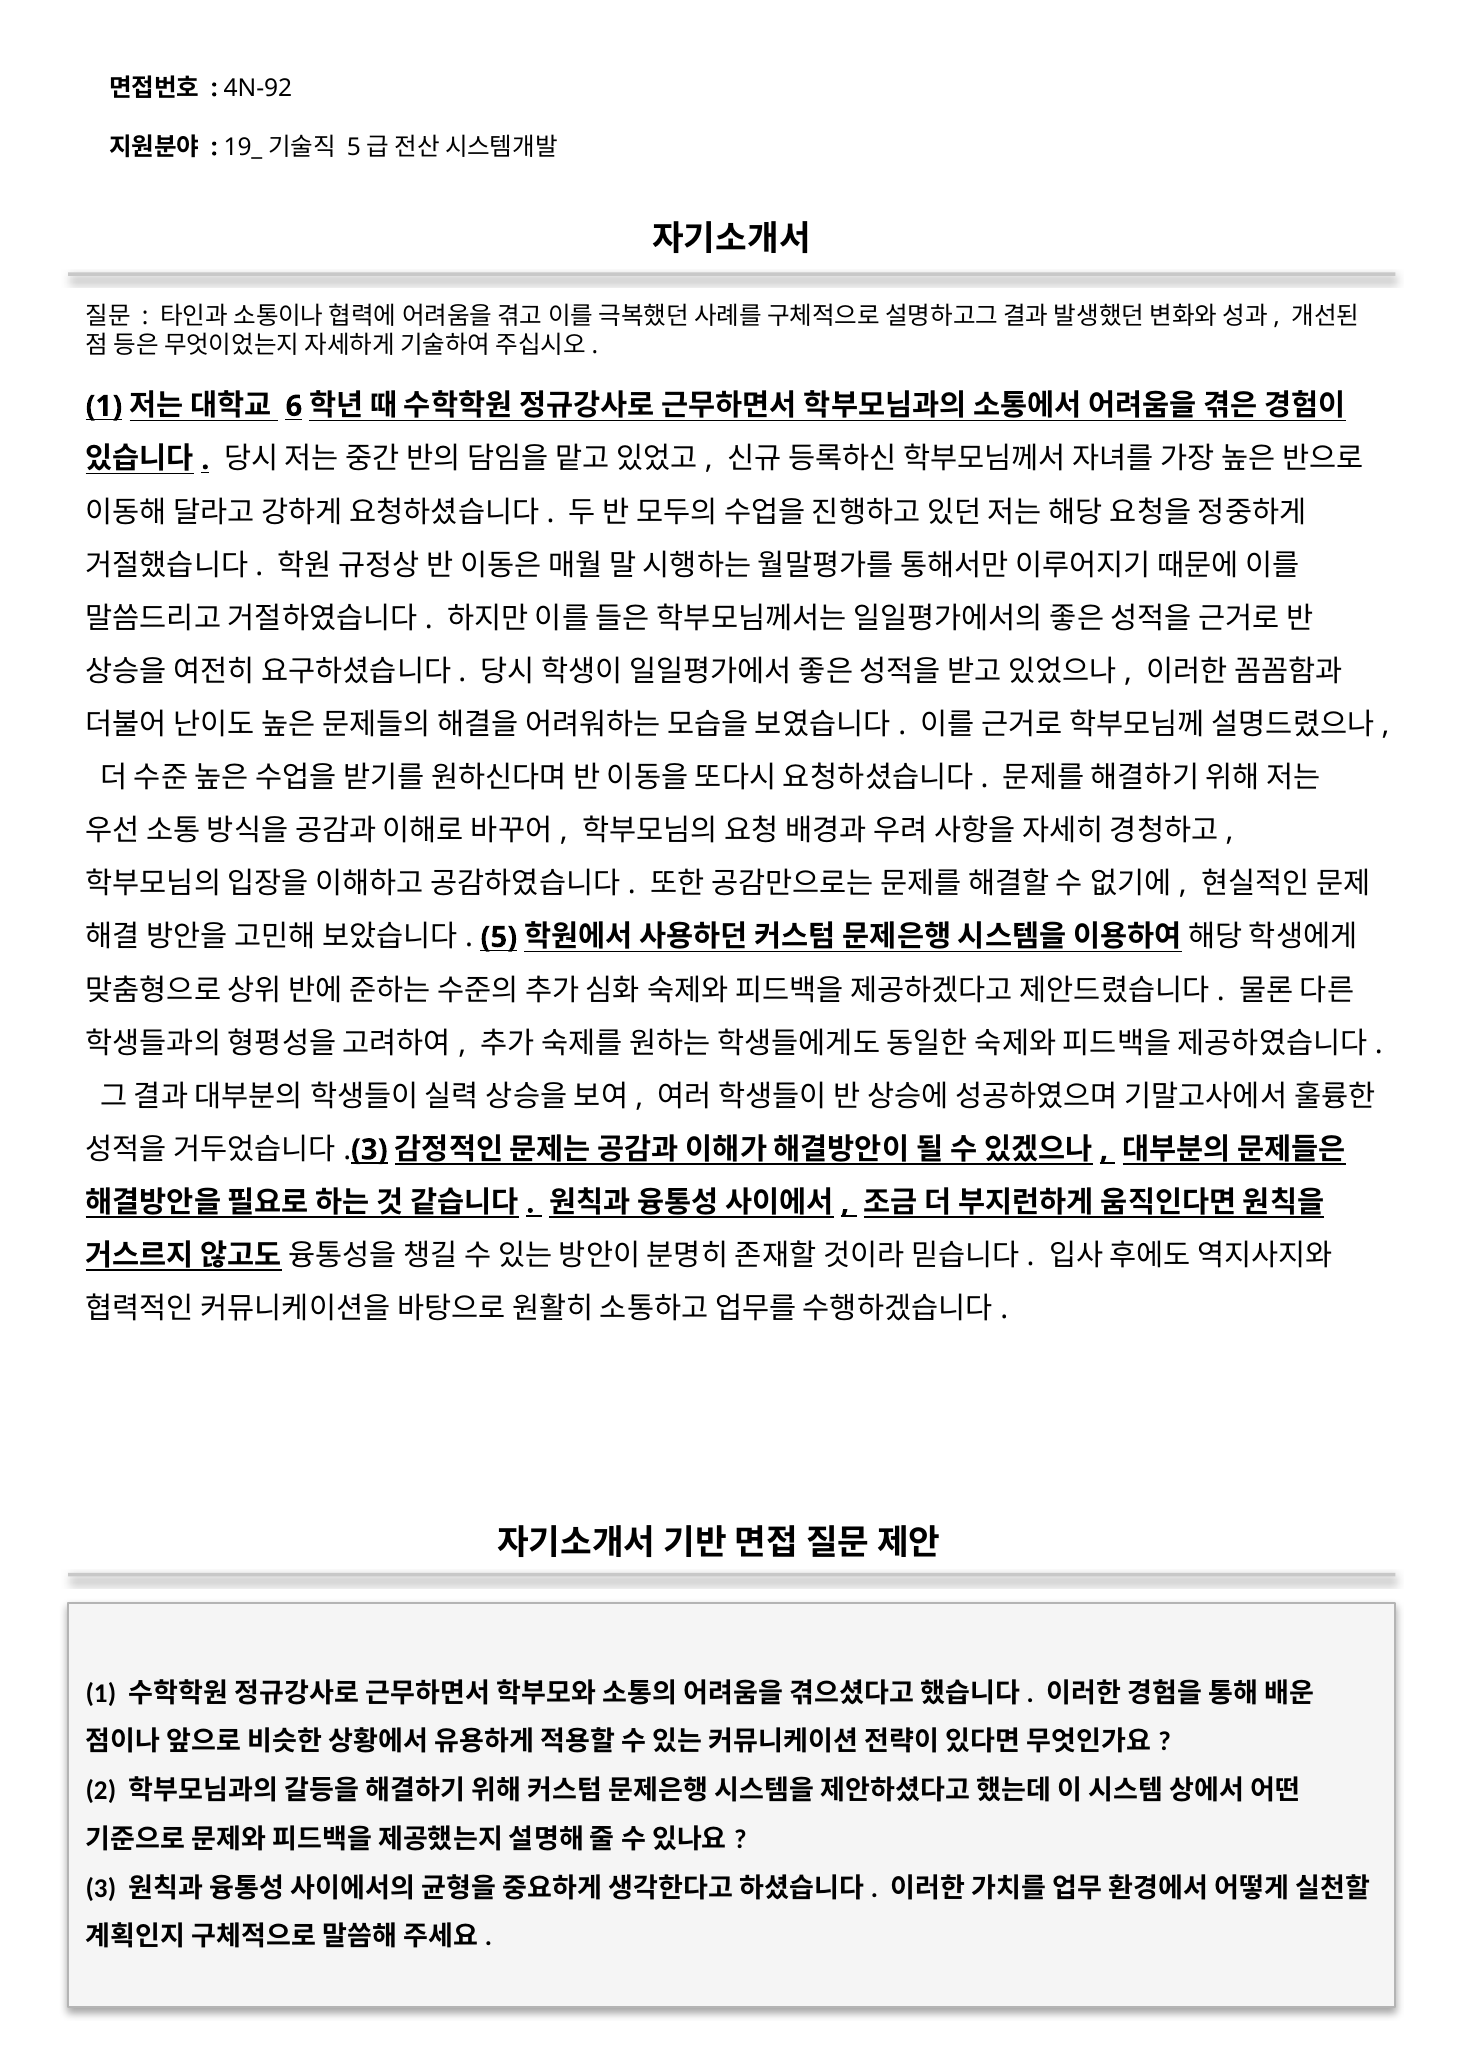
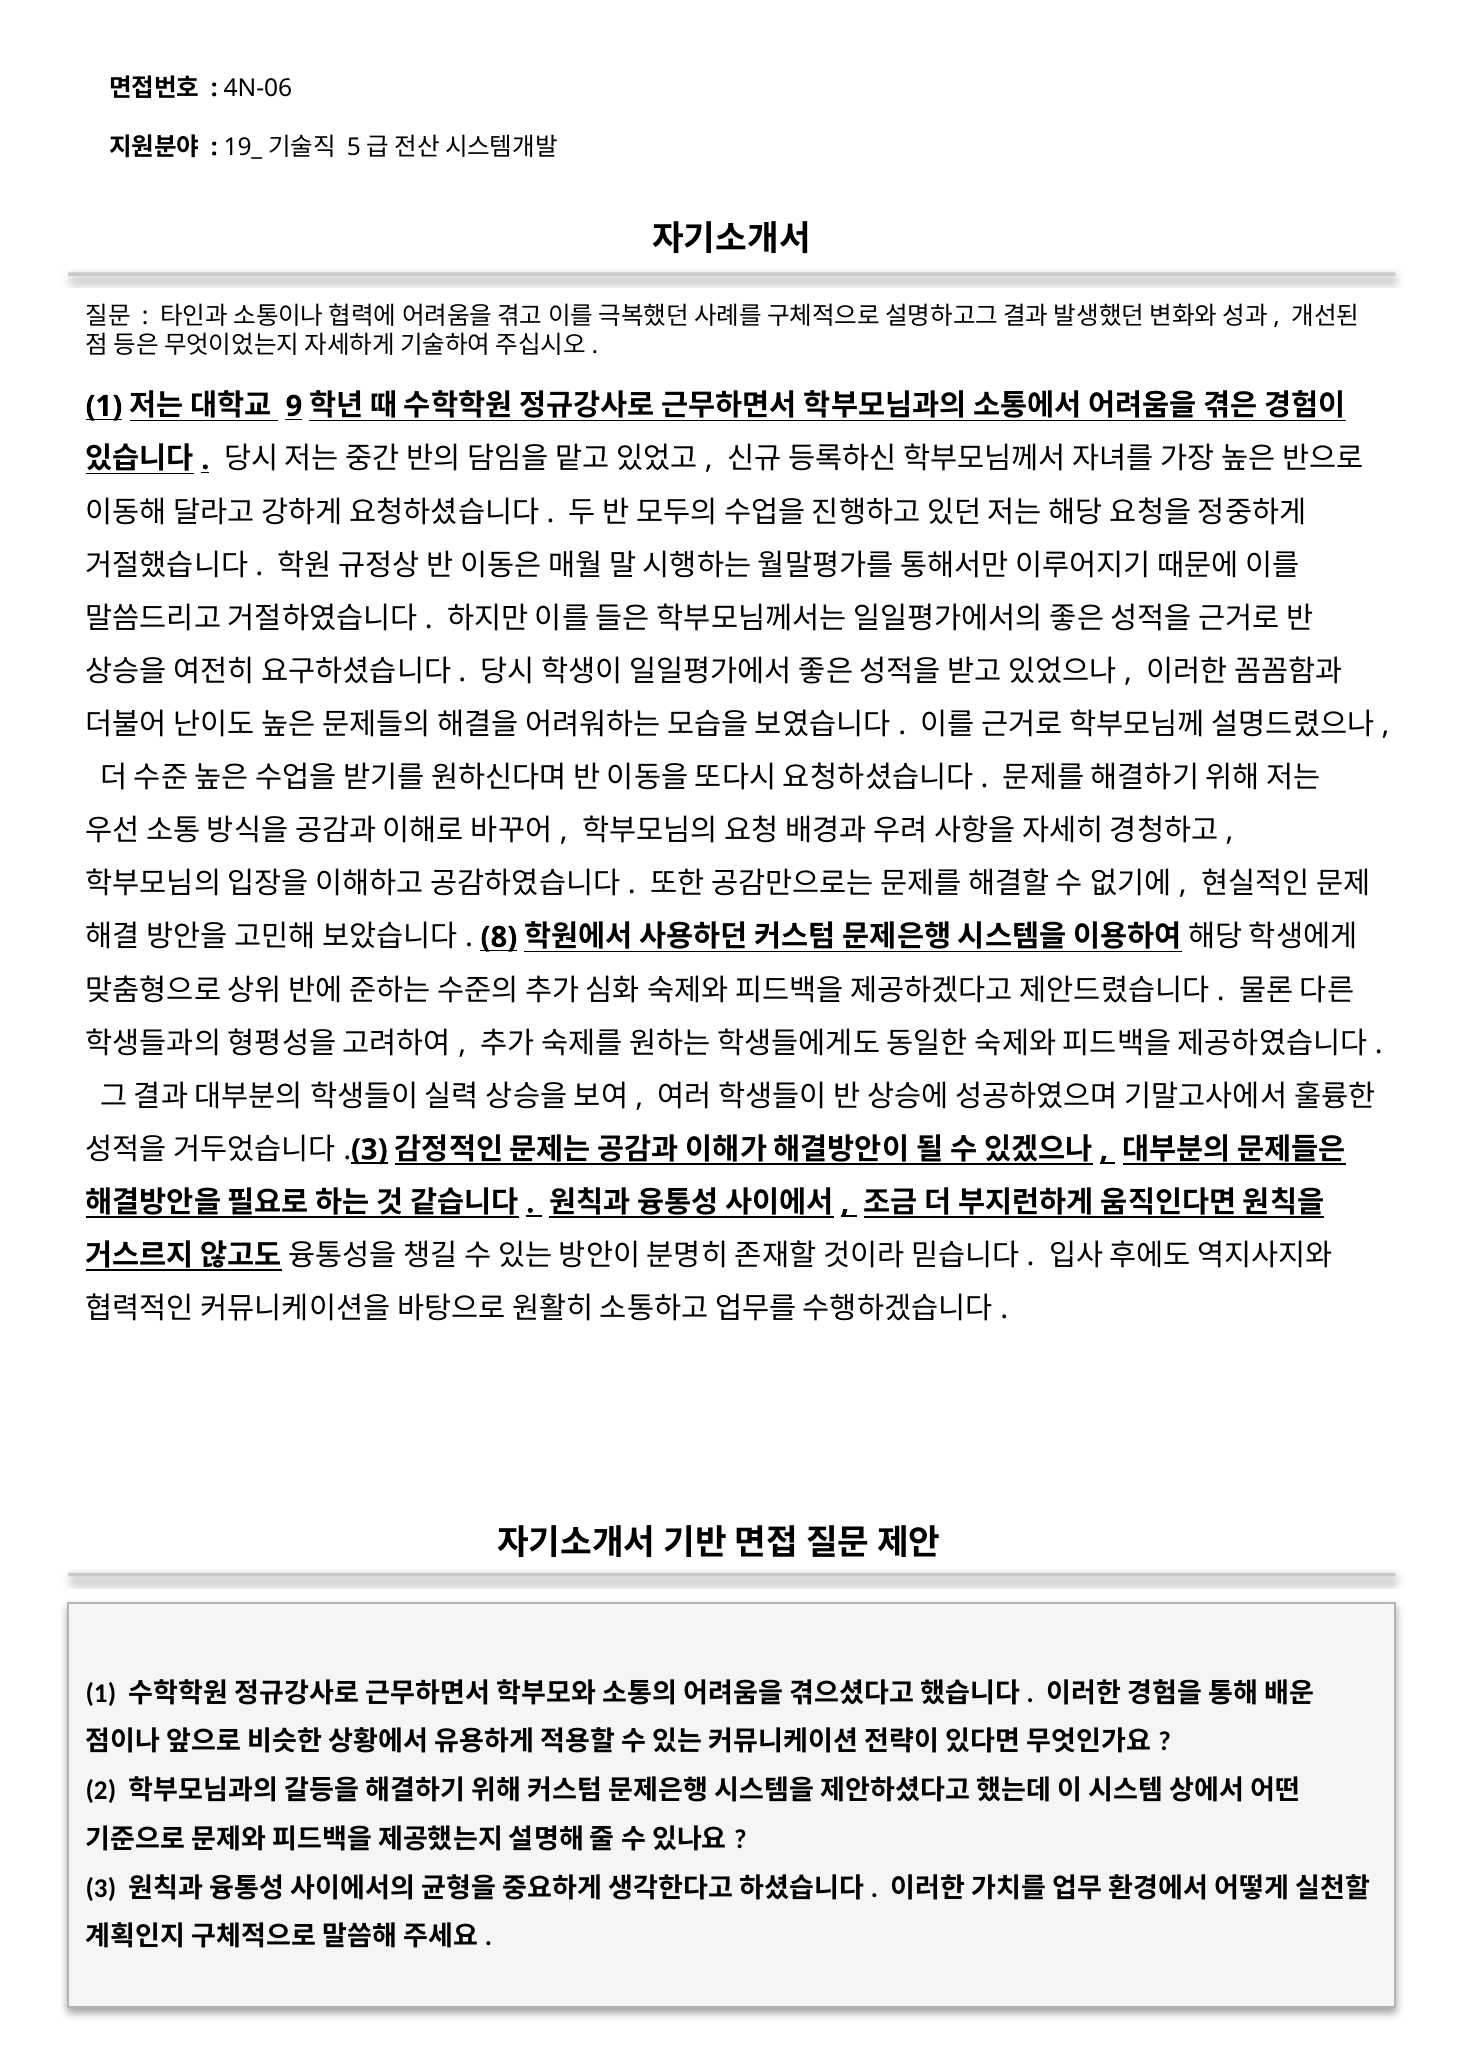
4N-92: 4N-92 -> 4N-06 (258, 88)
6: 6 -> 9 (294, 406)
5: 5 -> 8 (499, 937)
